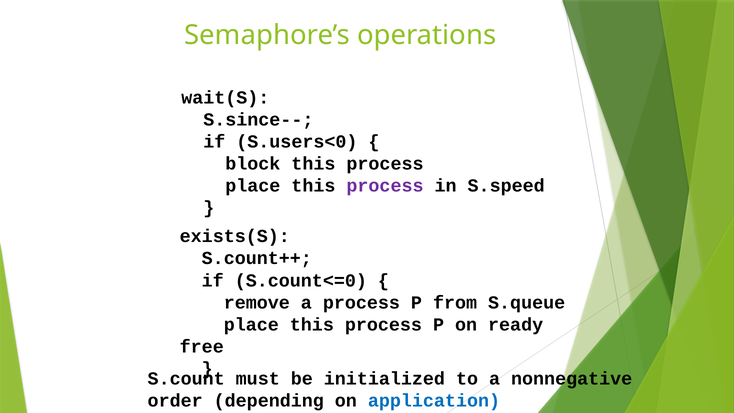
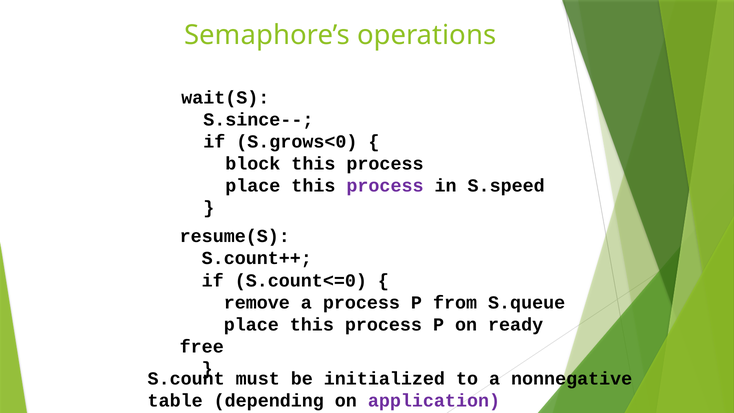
S.users<0: S.users<0 -> S.grows<0 (297, 142)
exists(S: exists(S -> resume(S (235, 236)
order: order -> table (175, 400)
application colour: blue -> purple (434, 400)
